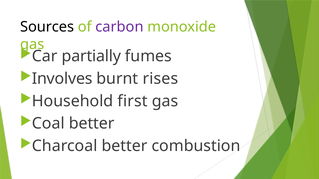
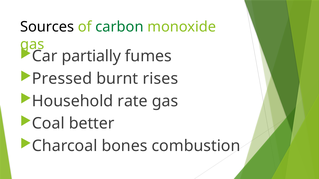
carbon colour: purple -> green (120, 27)
Involves: Involves -> Pressed (62, 79)
first: first -> rate (133, 101)
Charcoal better: better -> bones (125, 146)
